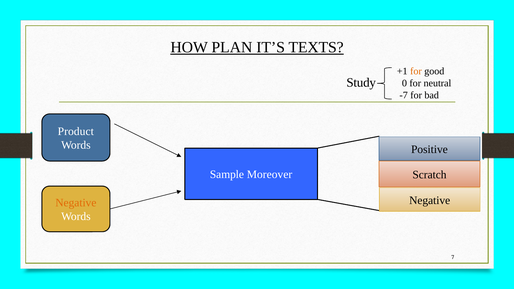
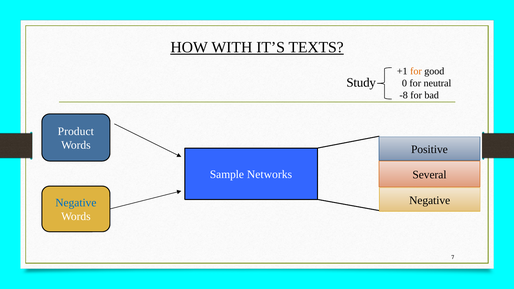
PLAN: PLAN -> WITH (232, 47)
-7: -7 -> -8 (404, 95)
Moreover: Moreover -> Networks (270, 175)
Scratch: Scratch -> Several (429, 175)
Negative colour: orange -> blue (76, 203)
